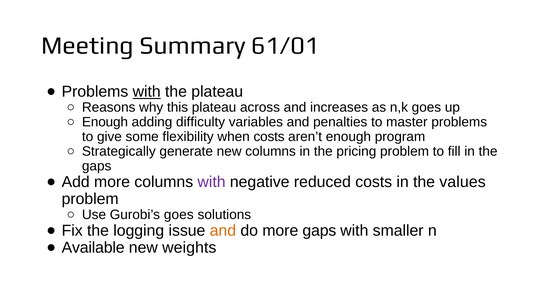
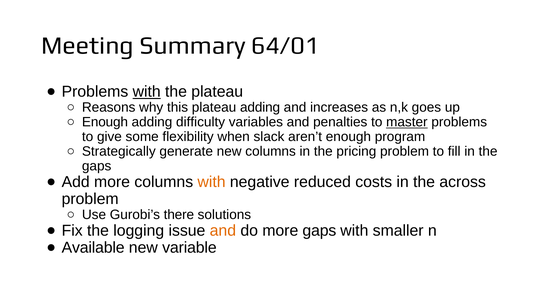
61/01: 61/01 -> 64/01 (285, 46)
plateau across: across -> adding (260, 107)
master underline: none -> present (407, 122)
when costs: costs -> slack (269, 137)
with colour: purple -> orange (212, 182)
values: values -> across (463, 182)
Gurobi’s goes: goes -> there (179, 215)
weights: weights -> variable (189, 248)
